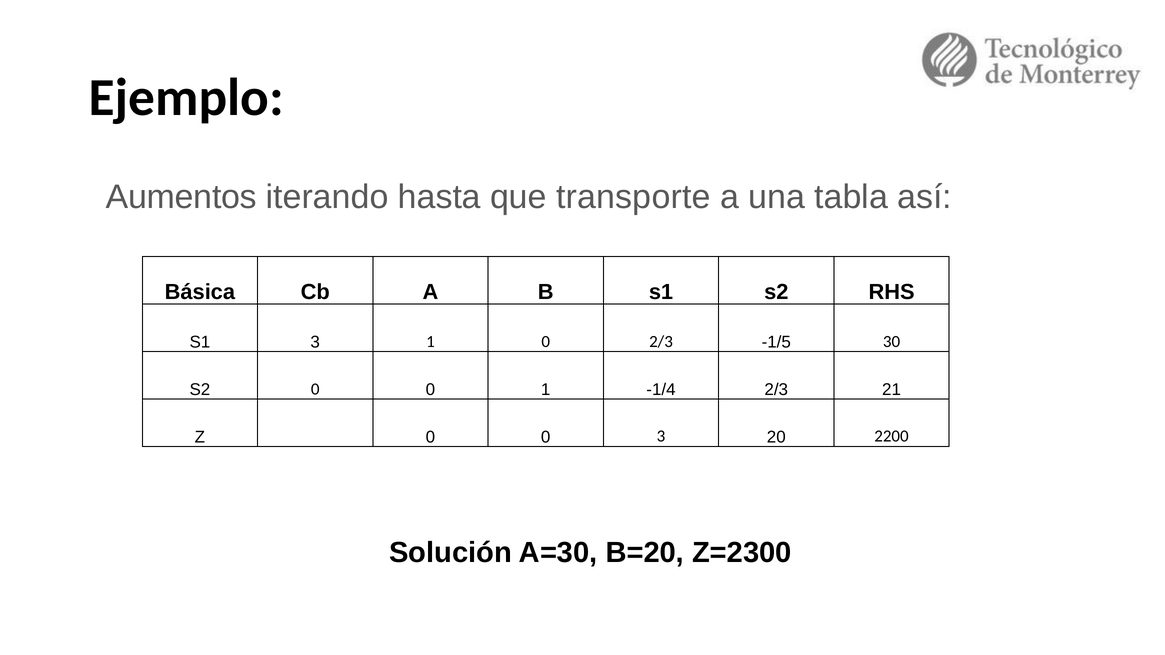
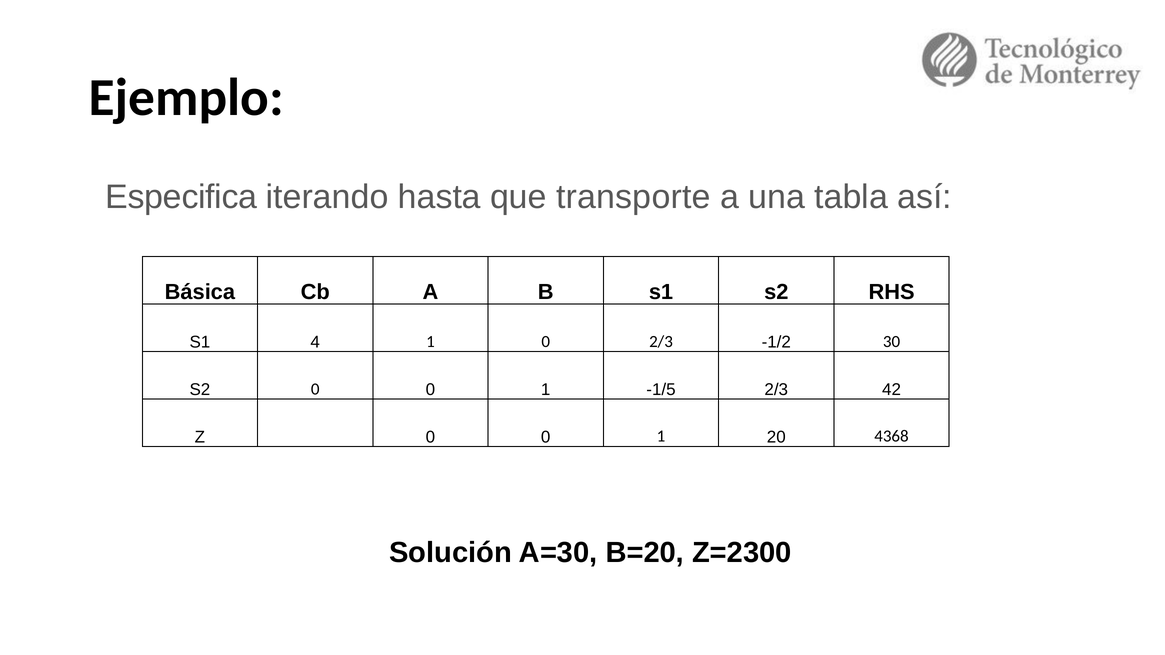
Aumentos: Aumentos -> Especifica (181, 197)
S1 3: 3 -> 4 (315, 342)
-1/5: -1/5 -> -1/2 (776, 342)
-1/4: -1/4 -> -1/5 (661, 390)
21: 21 -> 42 (892, 390)
Z 0 0 3: 3 -> 1 (661, 437)
2200: 2200 -> 4368 (891, 437)
